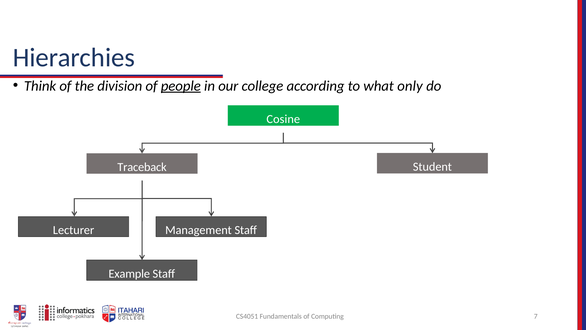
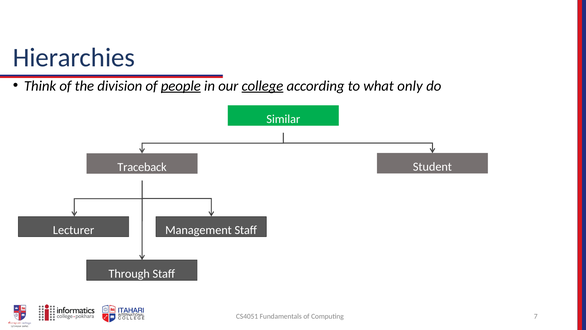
college underline: none -> present (262, 86)
Cosine: Cosine -> Similar (283, 119)
Example: Example -> Through (129, 273)
